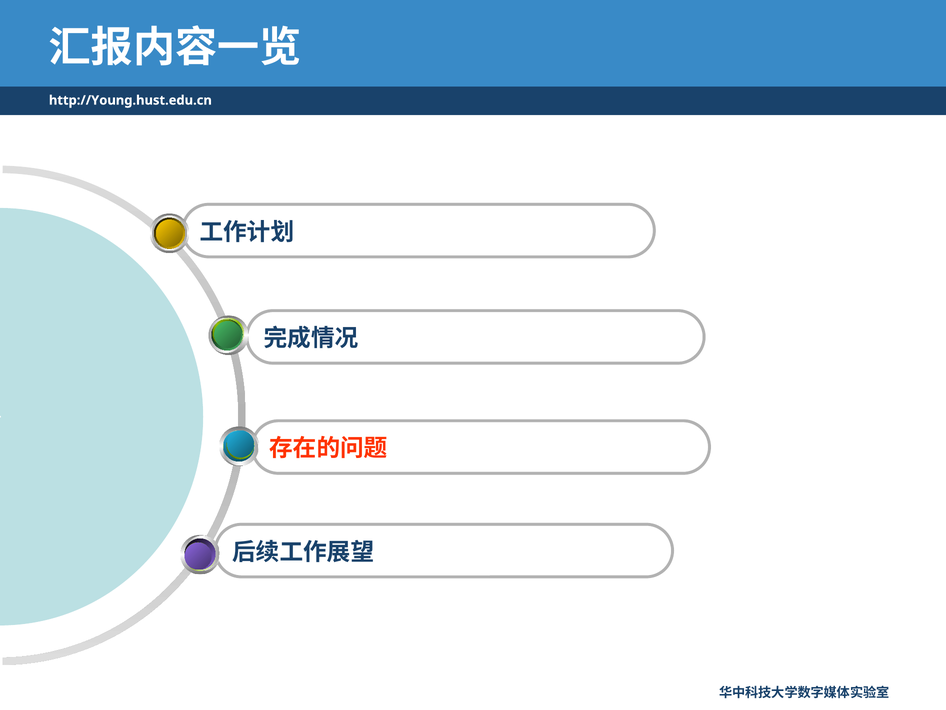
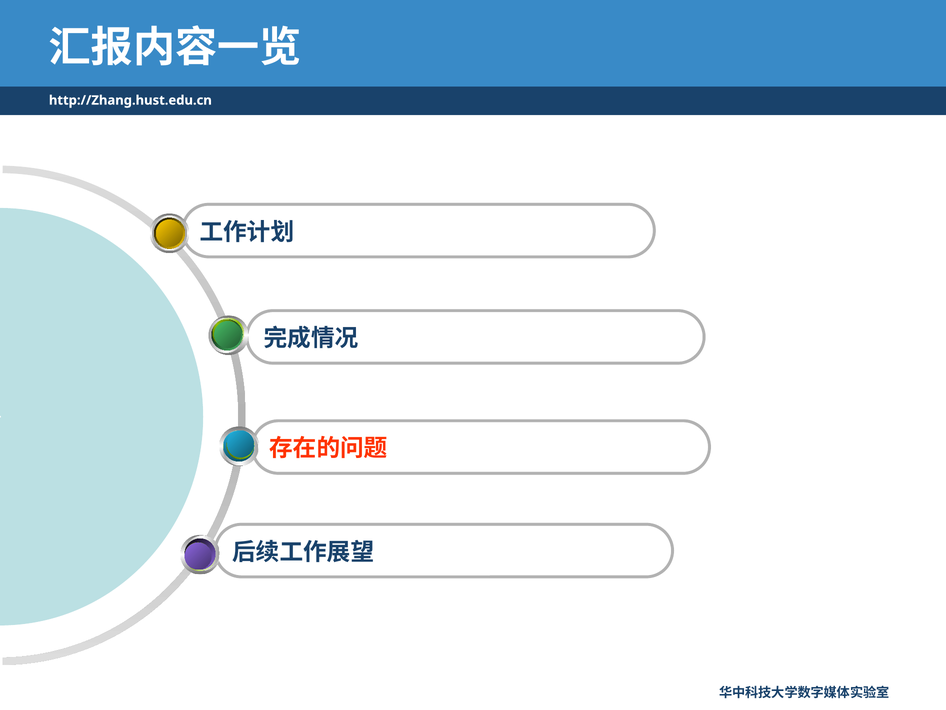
http://Young.hust.edu.cn: http://Young.hust.edu.cn -> http://Zhang.hust.edu.cn (130, 100)
